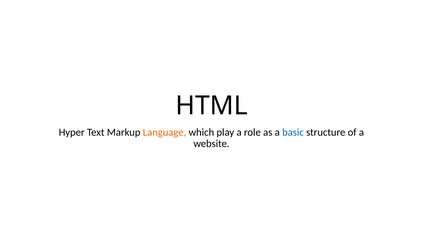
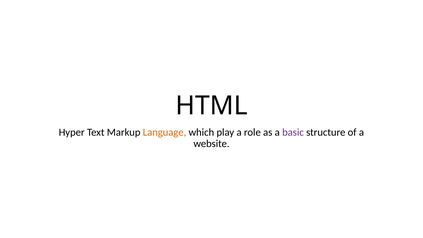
basic colour: blue -> purple (293, 132)
